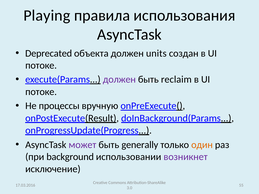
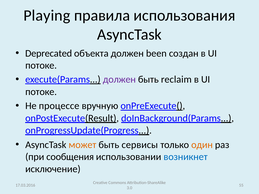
units: units -> been (156, 53)
процессы: процессы -> процессе (59, 106)
может colour: purple -> orange (82, 145)
generally: generally -> сервисы (140, 145)
background: background -> сообщения (70, 157)
возникнет colour: purple -> blue (186, 157)
